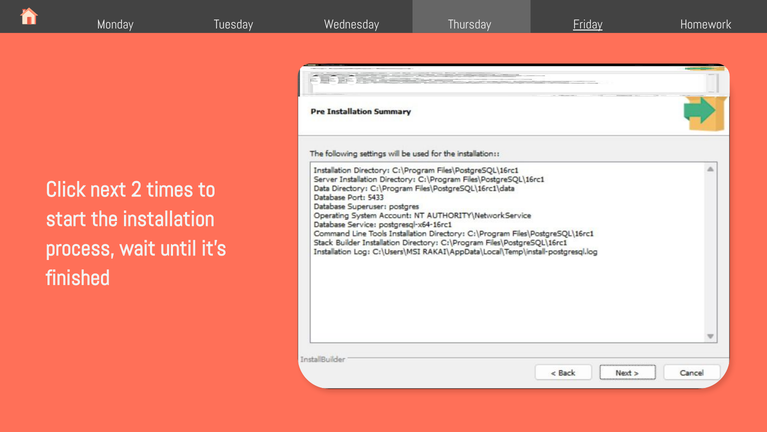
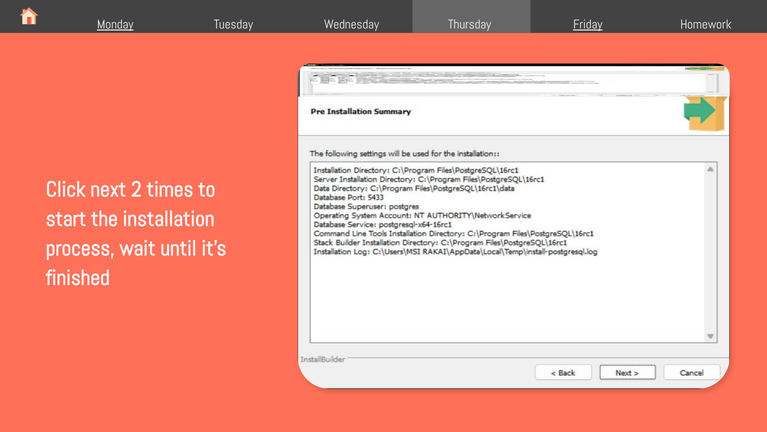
Monday underline: none -> present (115, 24)
